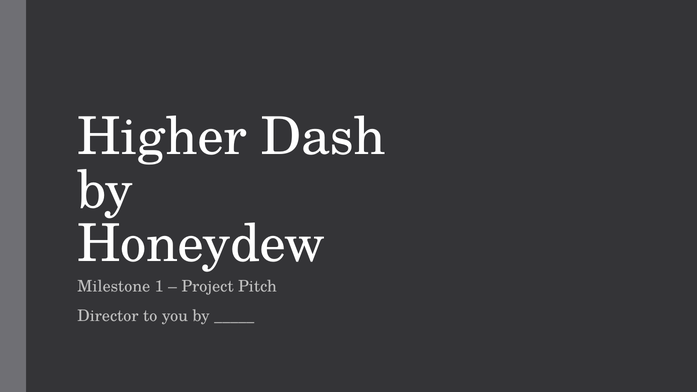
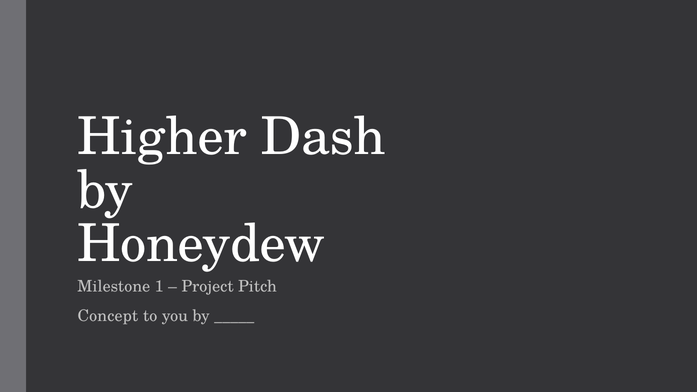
Director: Director -> Concept (108, 316)
